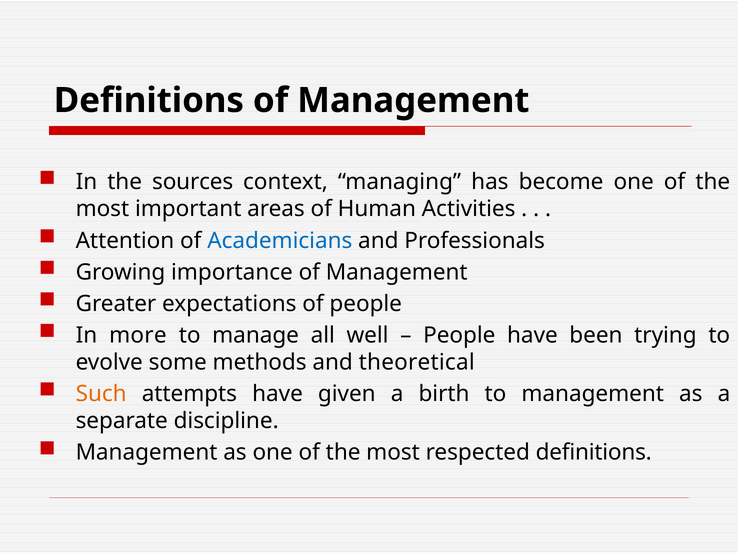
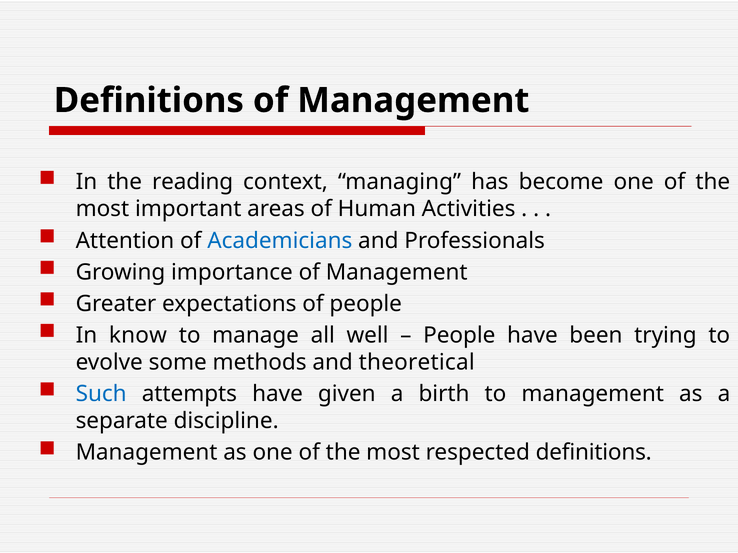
sources: sources -> reading (193, 182)
more: more -> know (138, 335)
Such colour: orange -> blue (101, 394)
